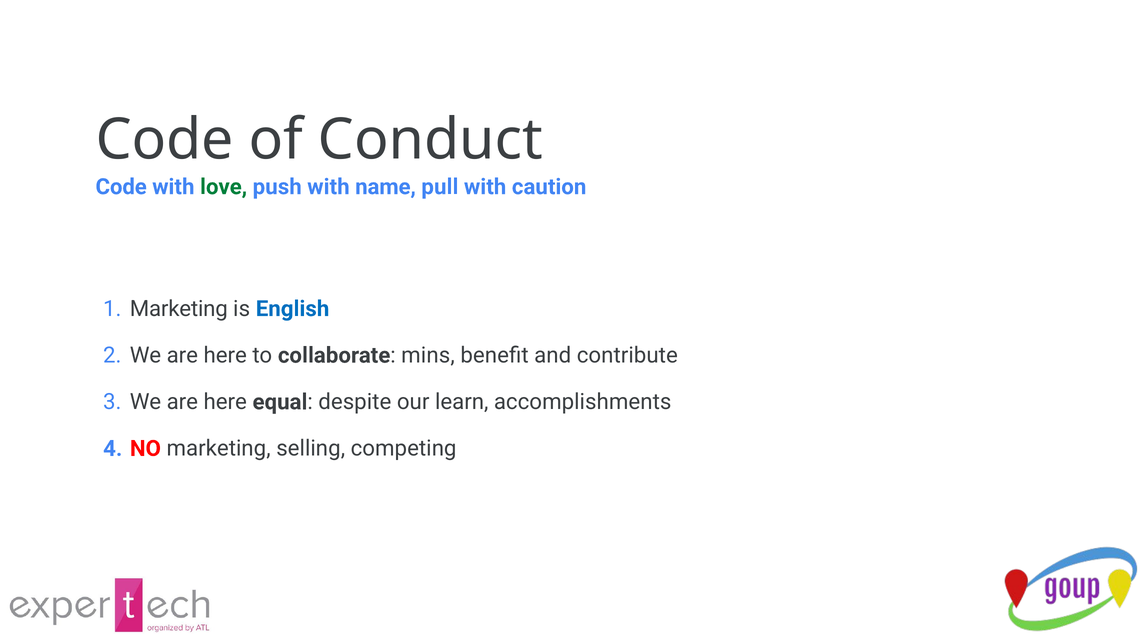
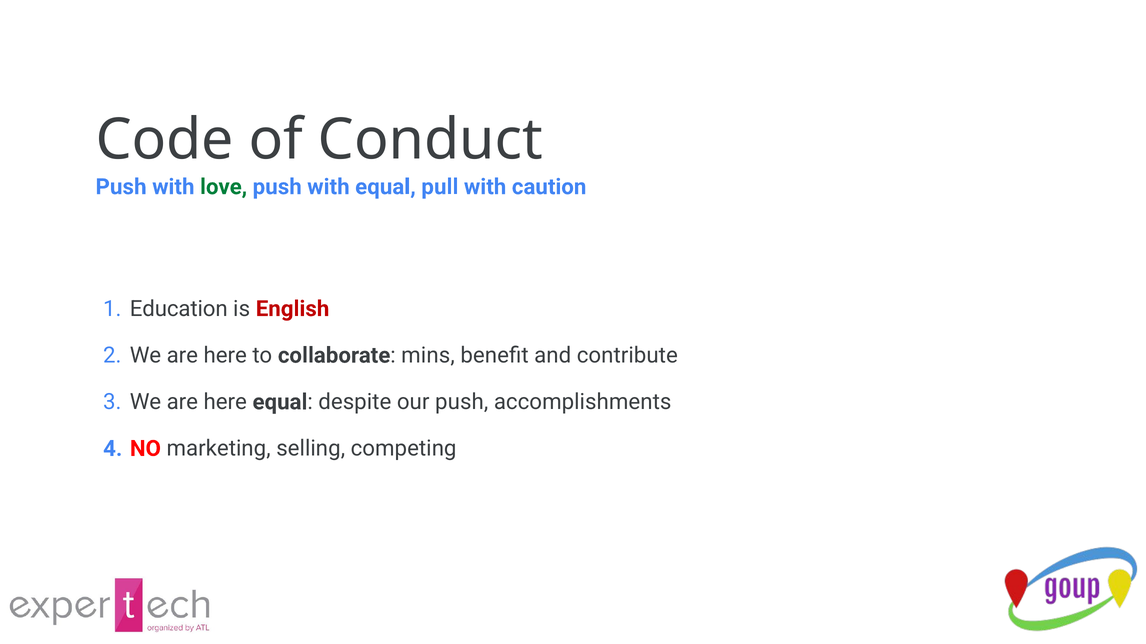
Code: Code -> Push (121, 187)
with name: name -> equal (385, 187)
Marketing: Marketing -> Education (179, 309)
English colour: blue -> red (293, 309)
our learn: learn -> push (462, 402)
